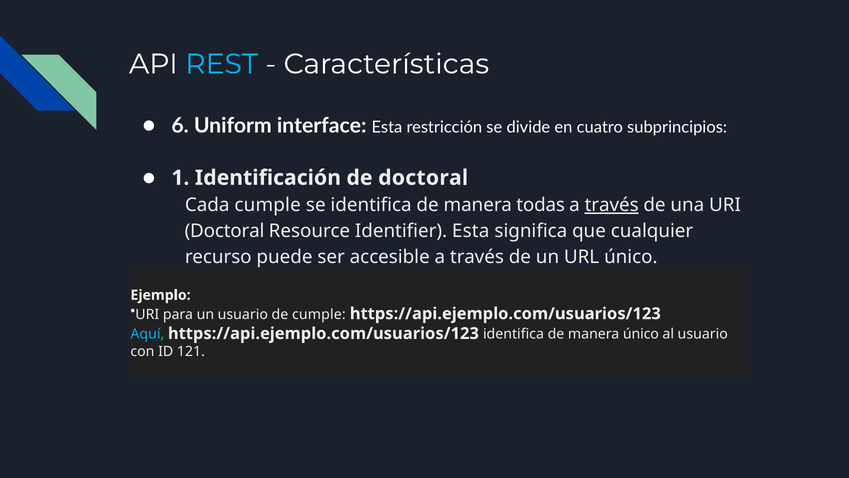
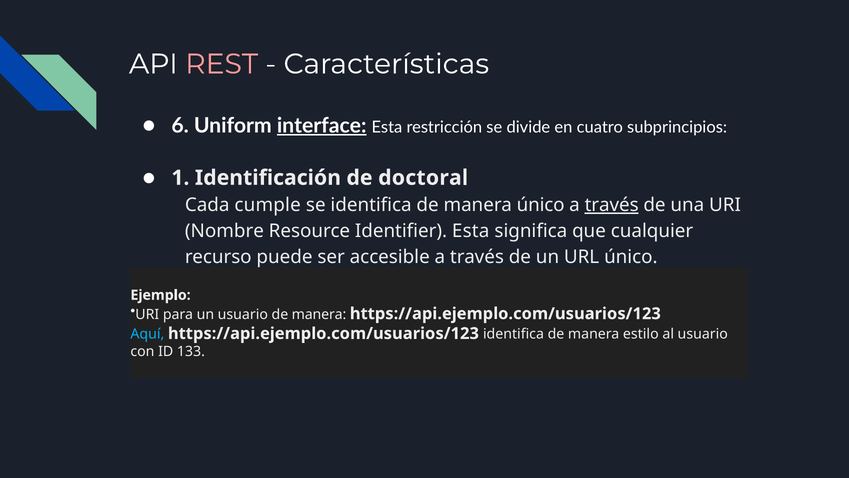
REST colour: light blue -> pink (222, 64)
interface underline: none -> present (322, 126)
manera todas: todas -> único (541, 205)
Doctoral: Doctoral -> Nombre (224, 231)
cumple: cumple -> manera (319, 314)
manera único: único -> estilo (641, 334)
121: 121 -> 133 (191, 351)
